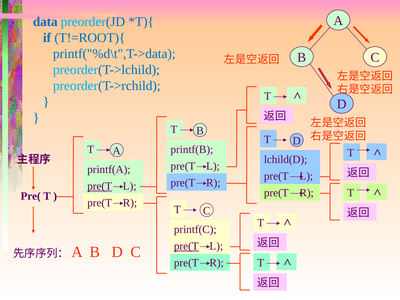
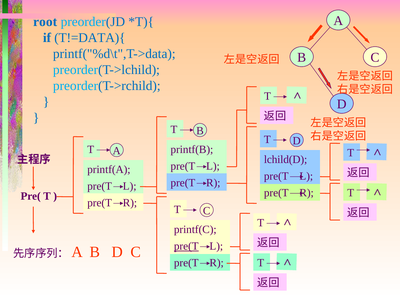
data: data -> root (45, 22)
T!=ROOT){: T!=ROOT){ -> T!=DATA){ (90, 38)
pre(T underline: present -> none (100, 186)
